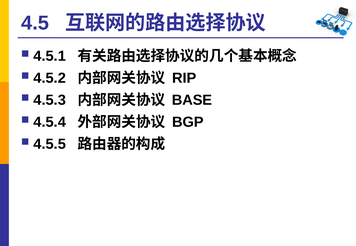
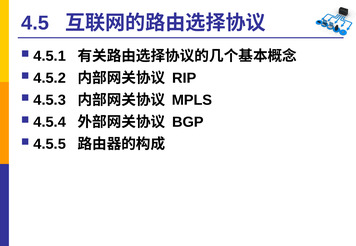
BASE: BASE -> MPLS (192, 100)
